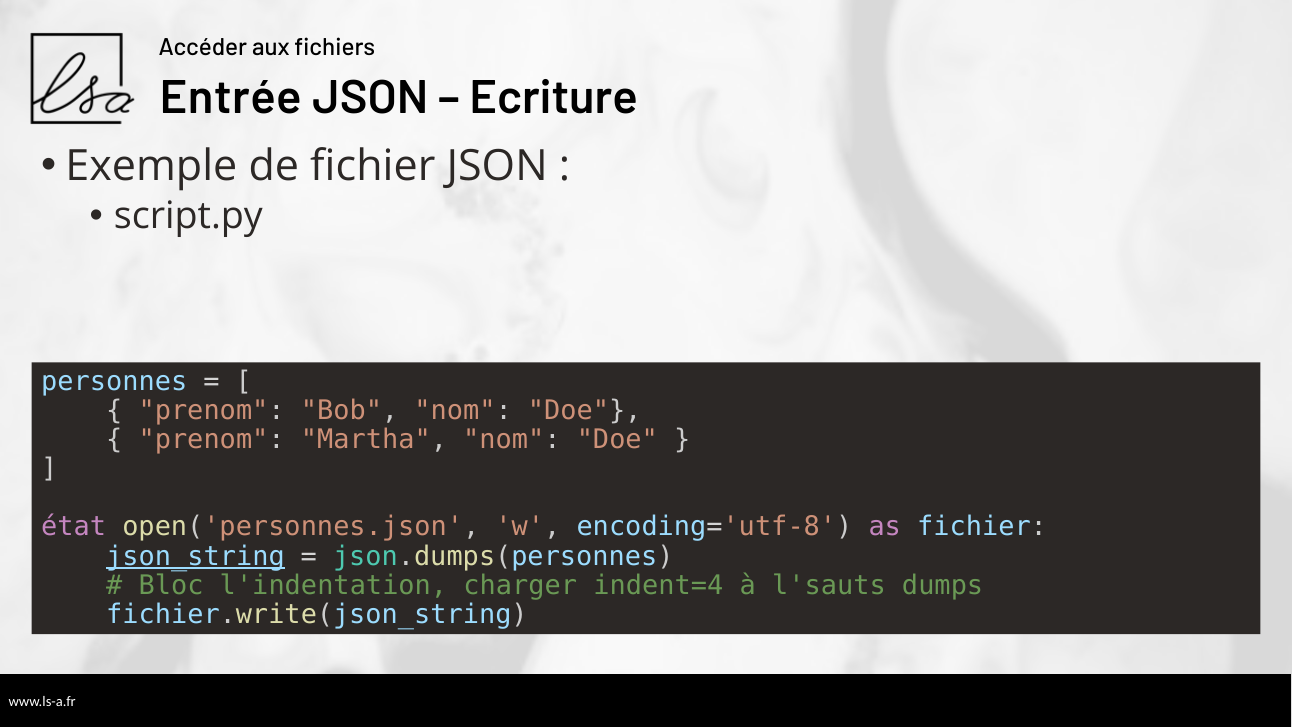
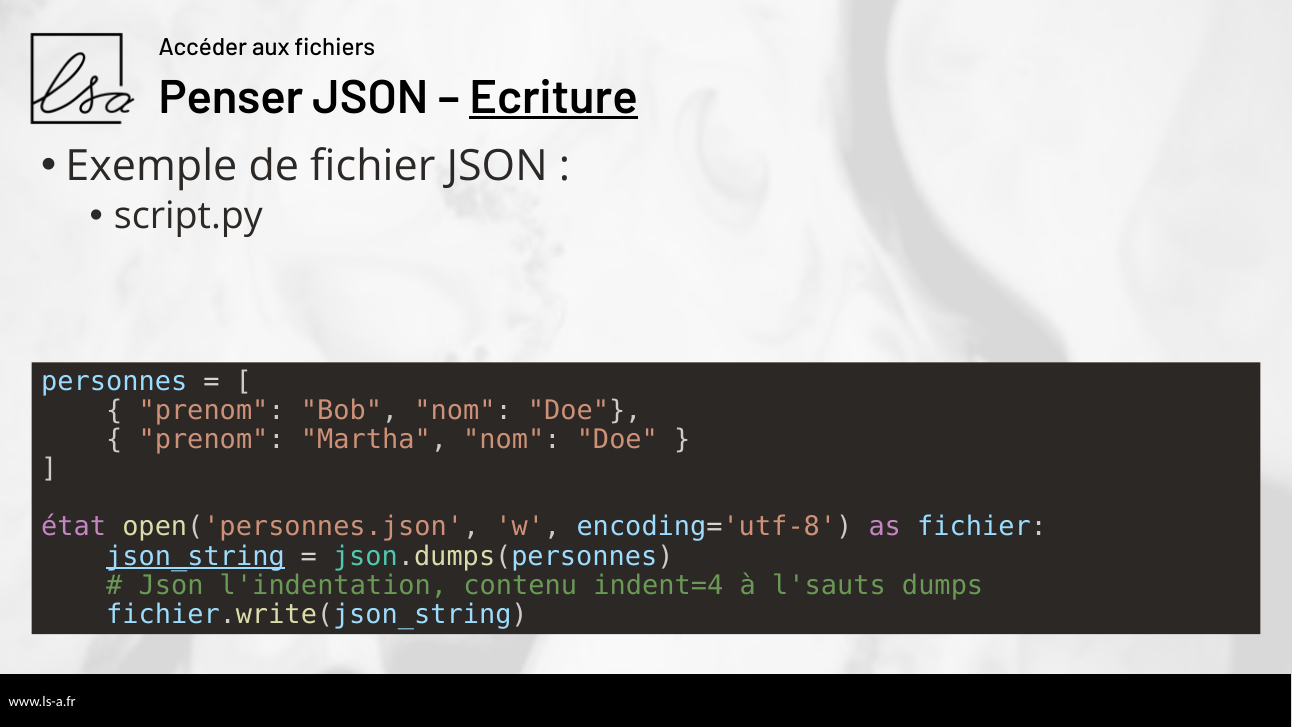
Entrée: Entrée -> Penser (231, 98)
Ecriture underline: none -> present (554, 98)
Bloc: Bloc -> Json (171, 585)
charger: charger -> contenu (520, 585)
